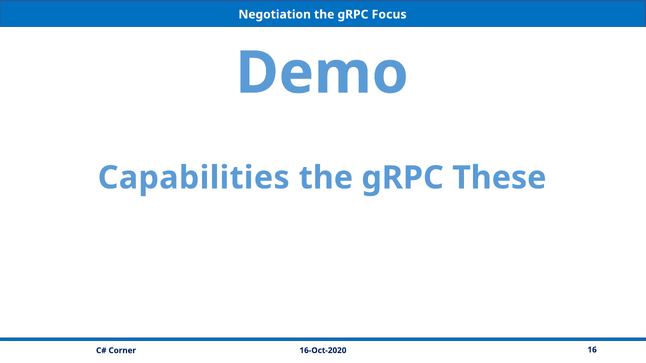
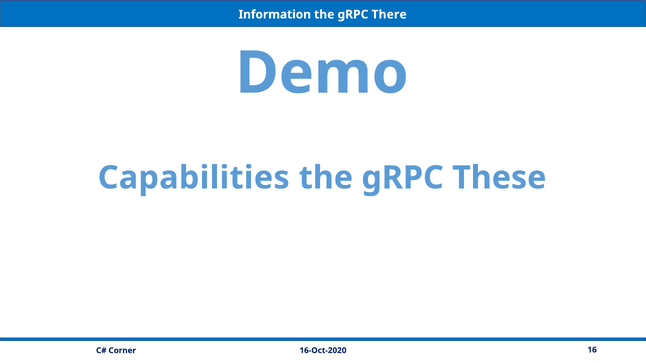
Negotiation: Negotiation -> Information (275, 14)
Focus: Focus -> There (389, 14)
